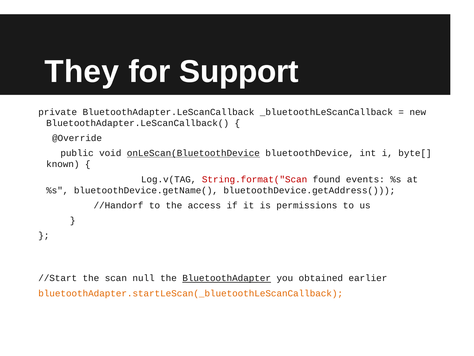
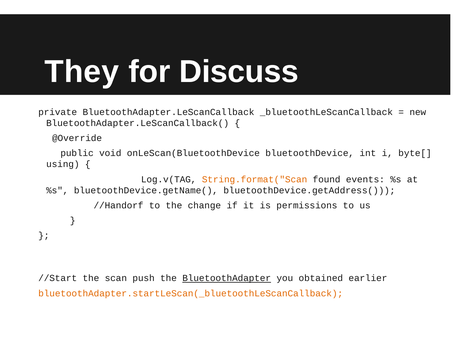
Support: Support -> Discuss (239, 72)
onLeScan(BluetoothDevice underline: present -> none (193, 153)
known: known -> using (63, 164)
String.format("Scan colour: red -> orange (255, 179)
access: access -> change (204, 205)
null: null -> push (144, 278)
